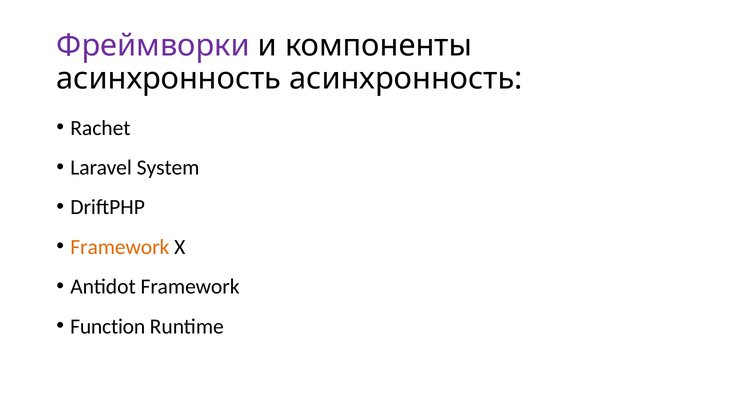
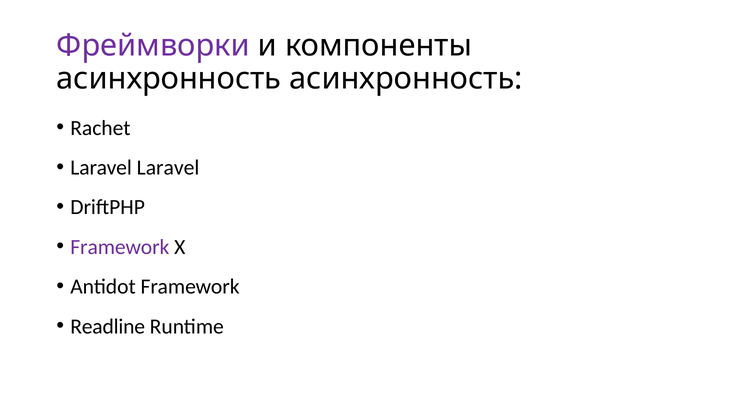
Laravel System: System -> Laravel (168, 168)
Framework colour: orange -> purple (120, 247)
Function: Function -> Readline (108, 327)
